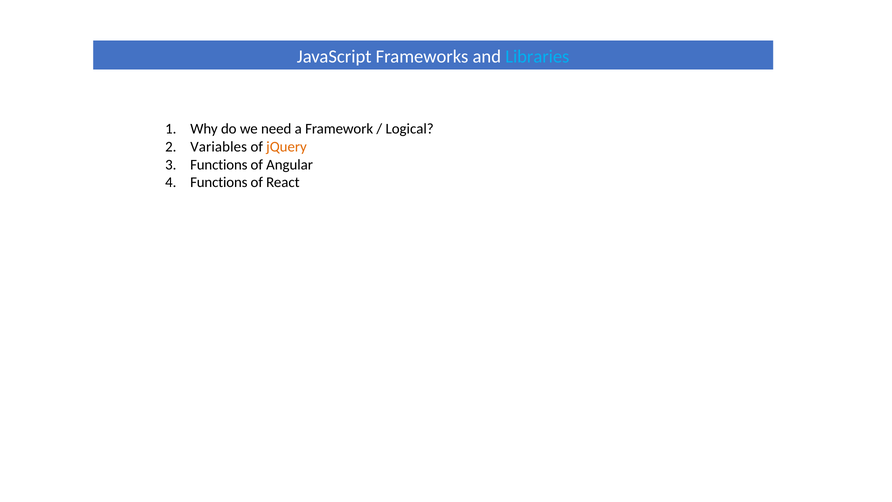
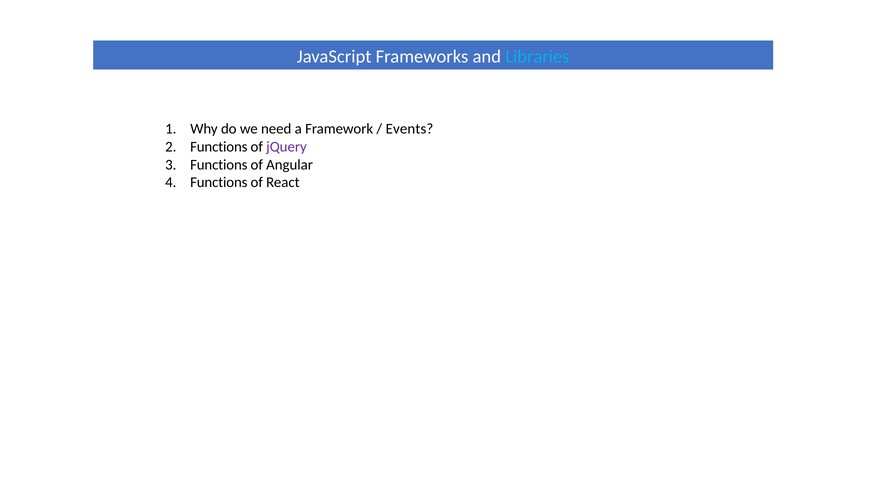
Logical: Logical -> Events (410, 129)
Variables: Variables -> Functions (219, 147)
jQuery colour: orange -> purple (287, 147)
